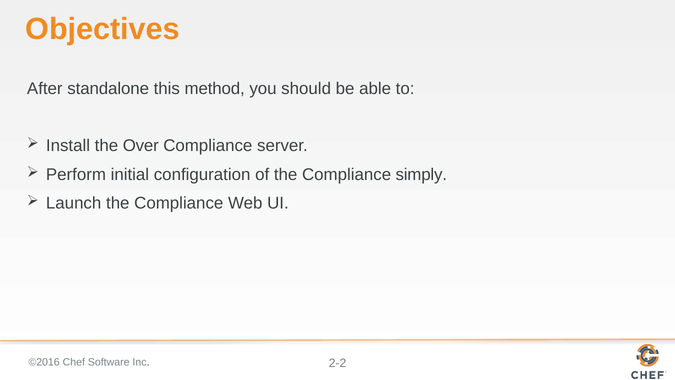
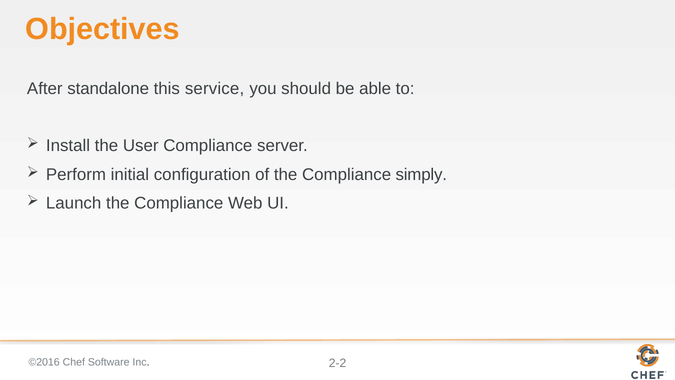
method: method -> service (215, 88)
Over: Over -> User (141, 146)
